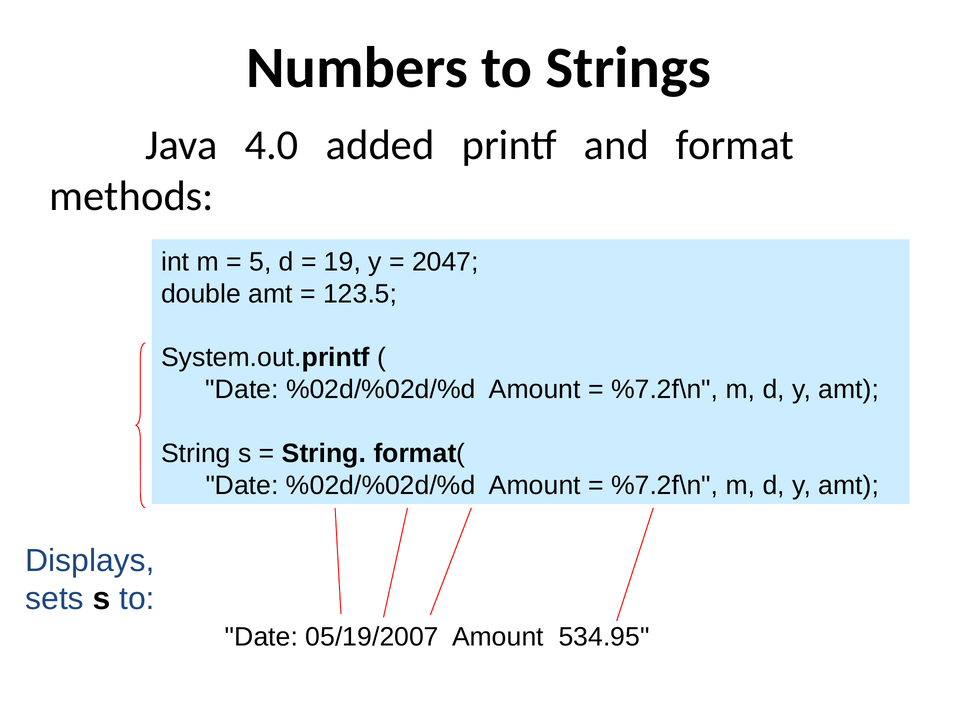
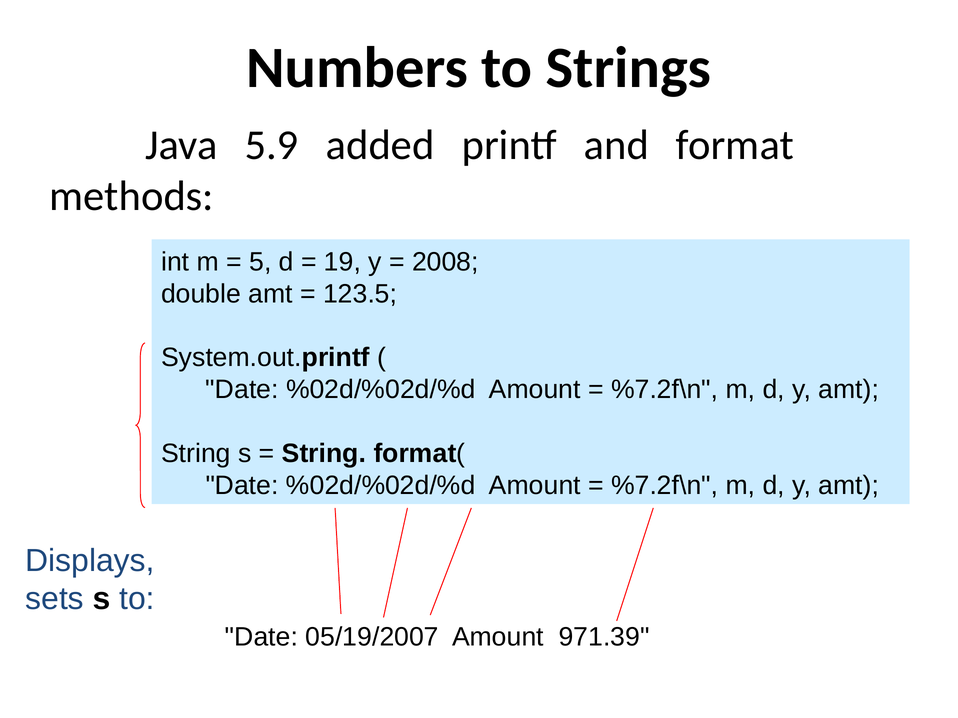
4.0: 4.0 -> 5.9 (272, 145)
2047: 2047 -> 2008 (445, 262)
534.95: 534.95 -> 971.39 (604, 637)
